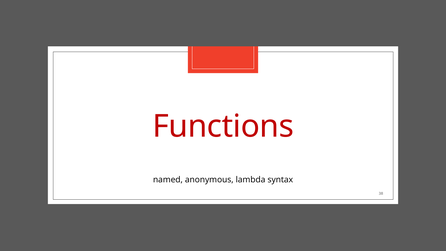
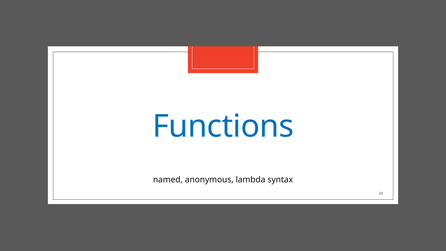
Functions colour: red -> blue (223, 126)
